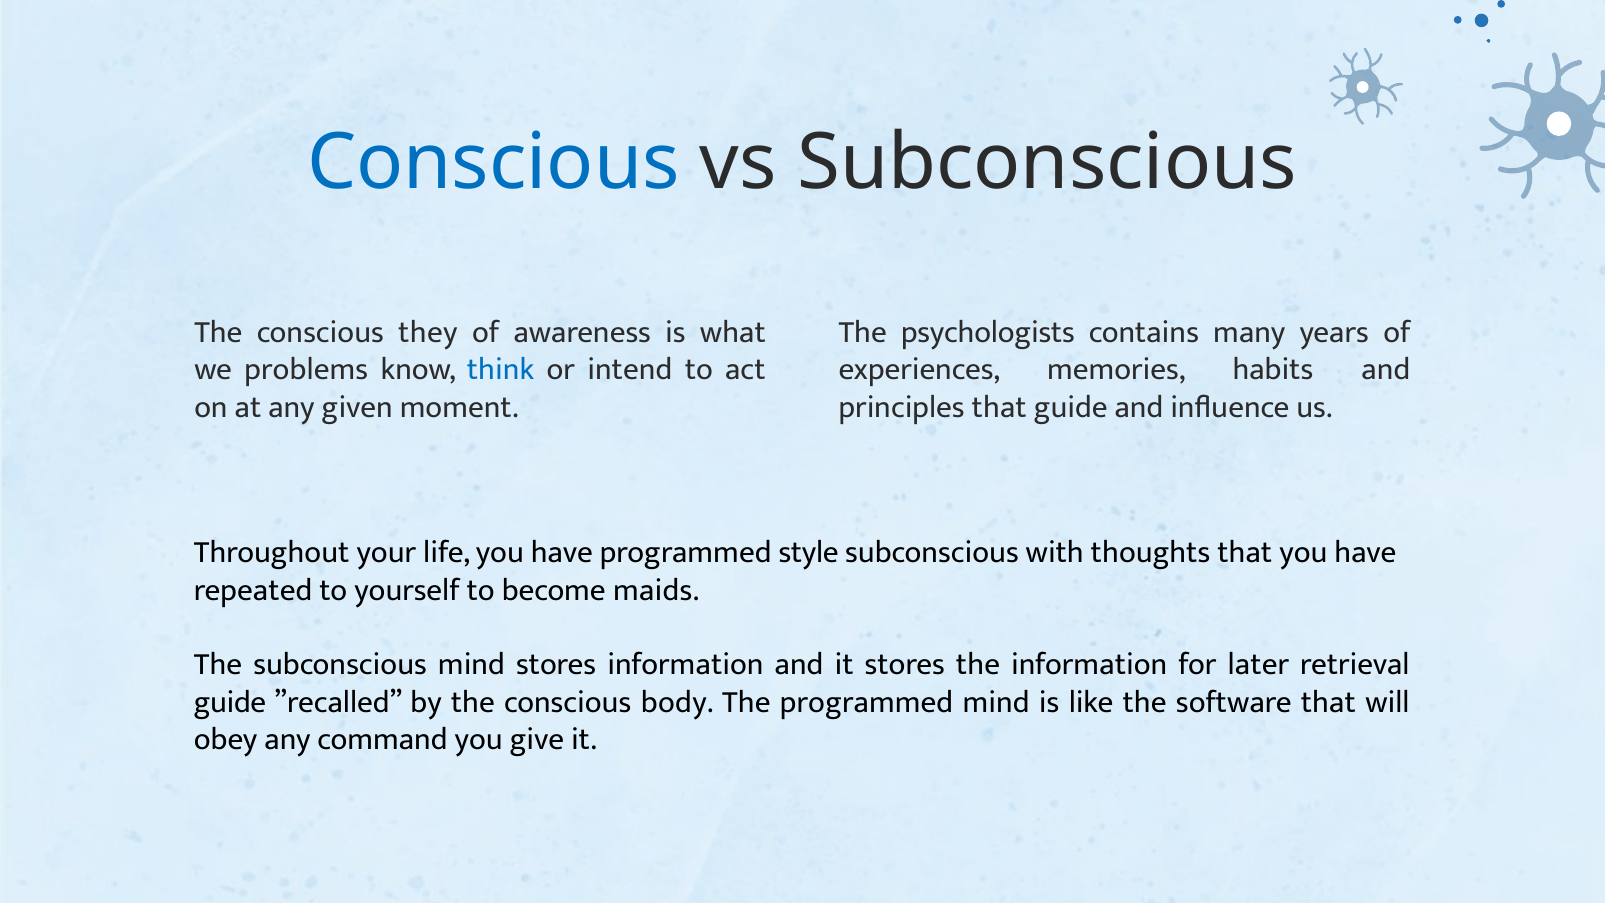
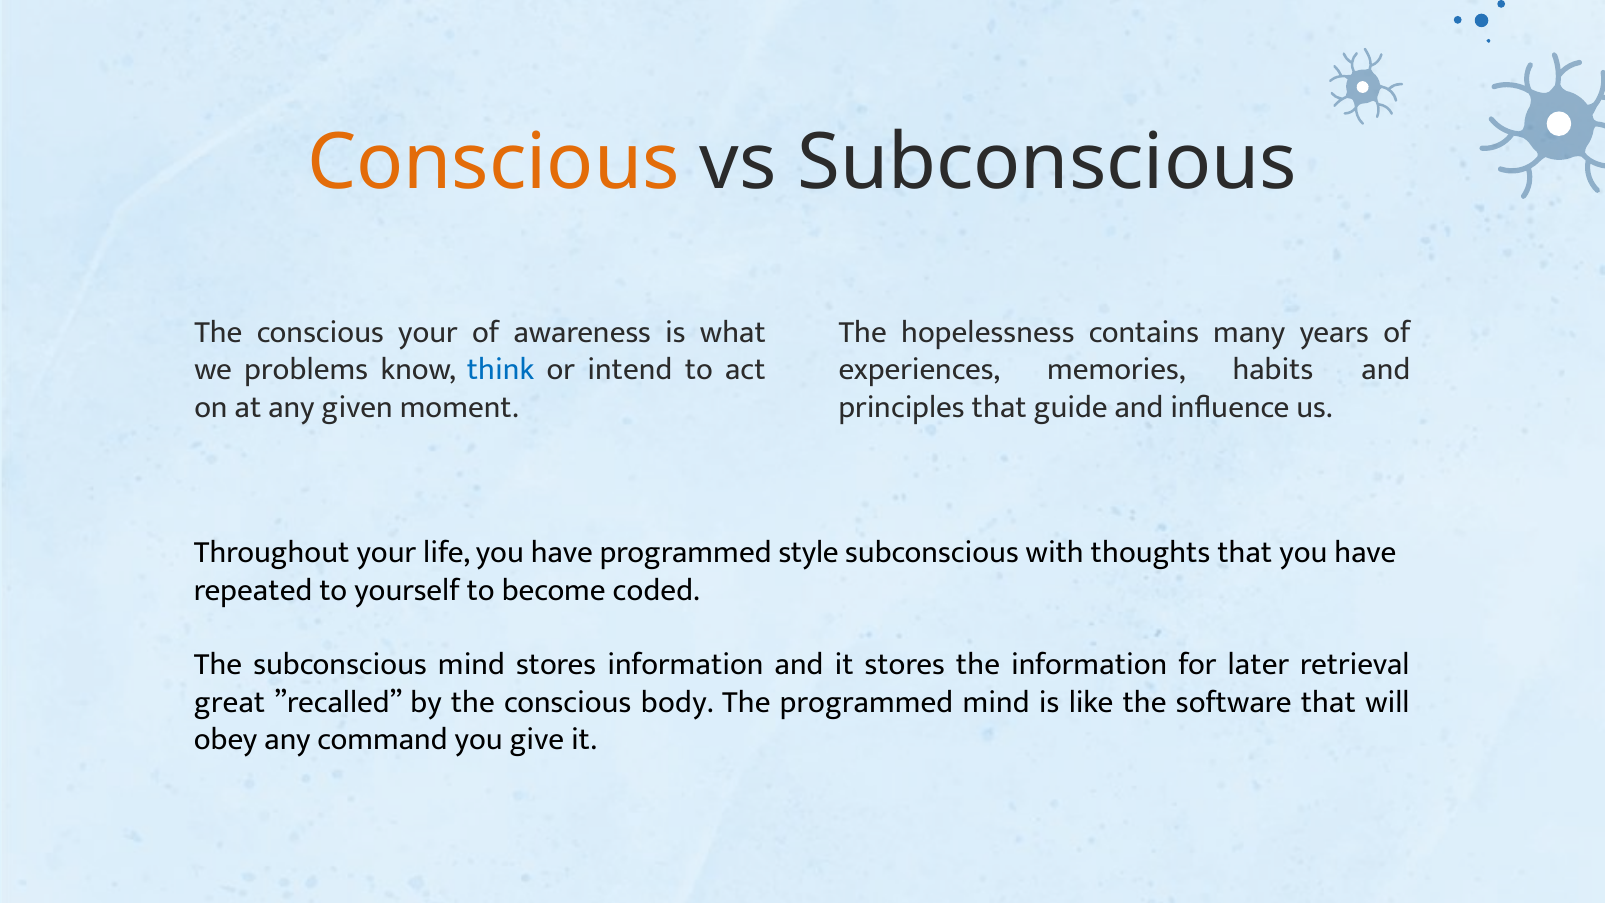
Conscious colour: blue -> orange (493, 162)
conscious they: they -> your (428, 332)
psychologists: psychologists -> hopelessness (988, 332)
maids: maids -> coded (656, 590)
guide: guide -> great (230, 702)
